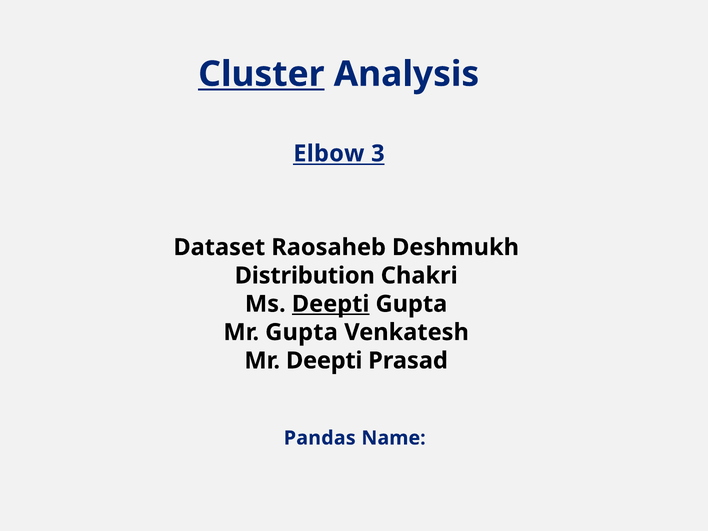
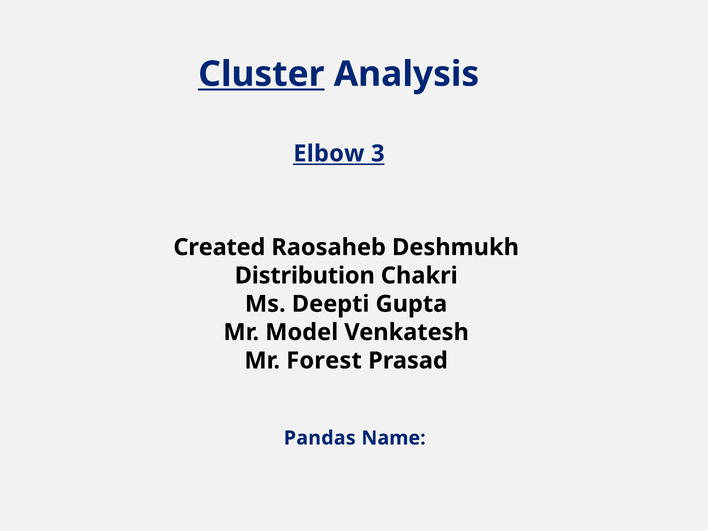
Dataset: Dataset -> Created (219, 247)
Deepti underline: present -> none (331, 304)
Mr Gupta: Gupta -> Model (302, 332)
Mr Deepti: Deepti -> Forest (324, 361)
